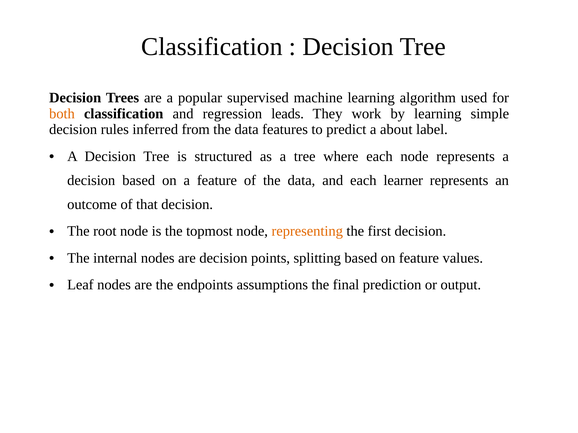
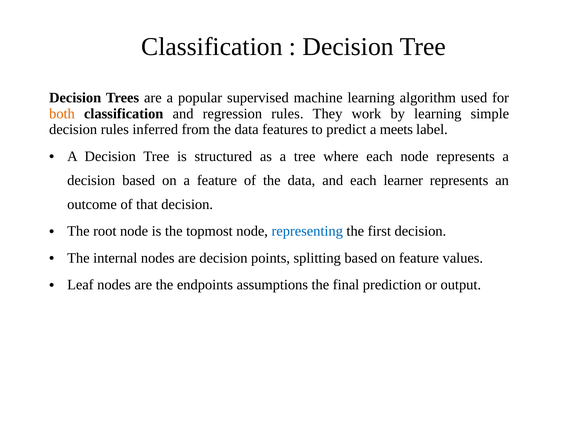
regression leads: leads -> rules (287, 114)
about: about -> meets (396, 130)
representing colour: orange -> blue (307, 231)
